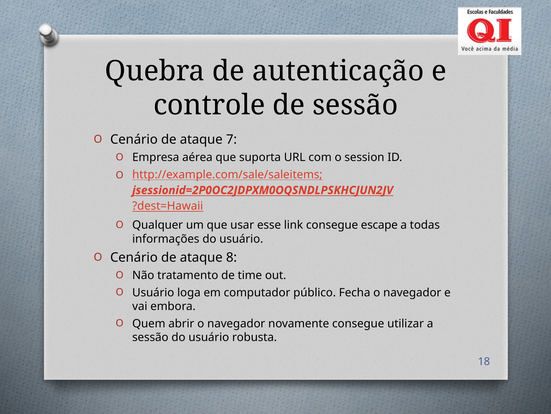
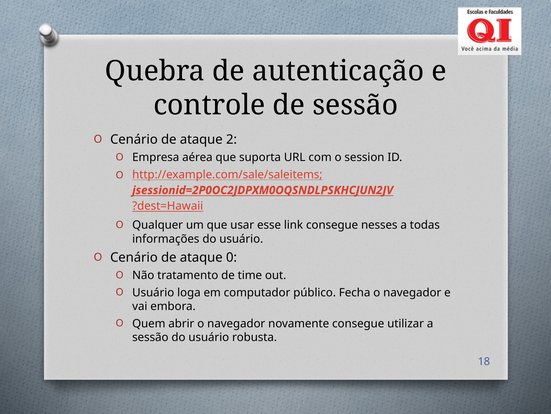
7: 7 -> 2 (231, 139)
escape: escape -> nesses (379, 225)
8: 8 -> 0 (231, 257)
